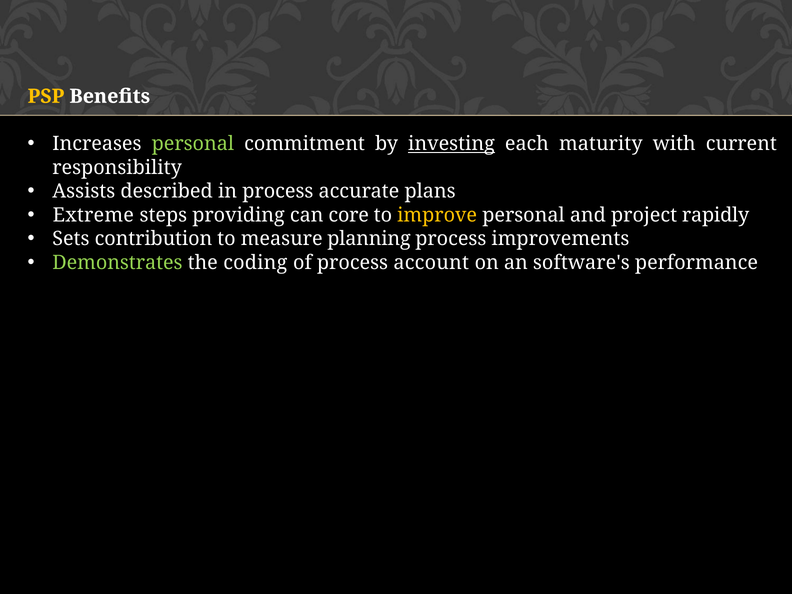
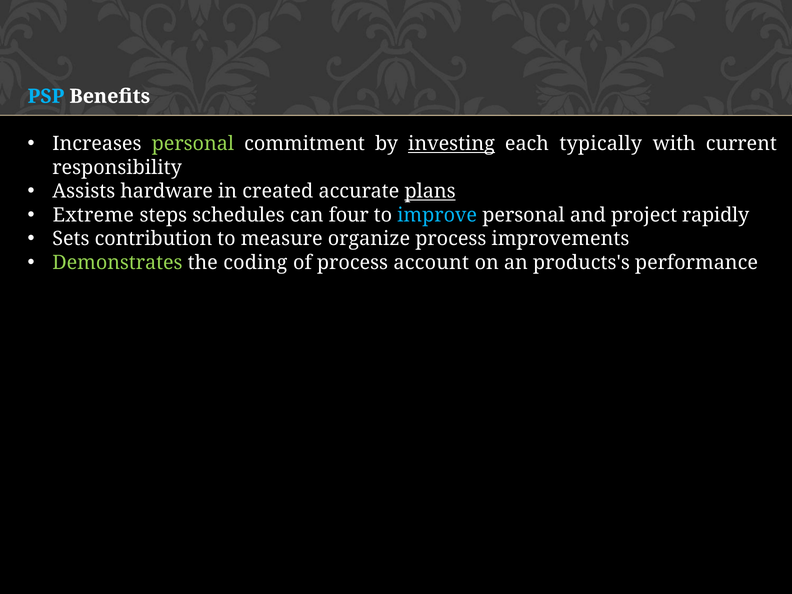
PSP colour: yellow -> light blue (46, 96)
maturity: maturity -> typically (601, 144)
described: described -> hardware (167, 191)
in process: process -> created (278, 191)
plans underline: none -> present (430, 191)
providing: providing -> schedules (238, 215)
core: core -> four (349, 215)
improve colour: yellow -> light blue (437, 215)
planning: planning -> organize (369, 239)
software's: software's -> products's (581, 263)
